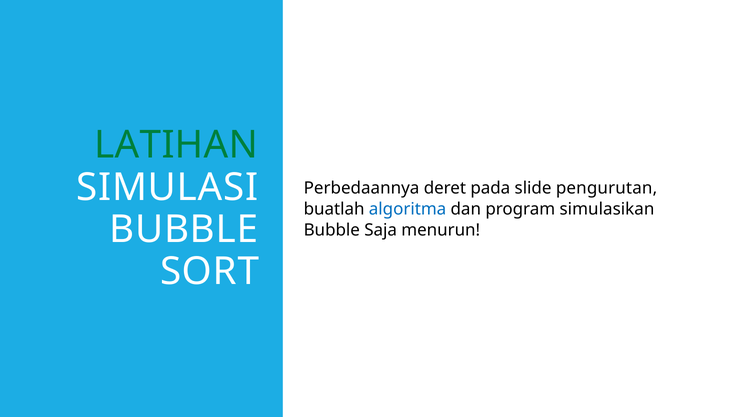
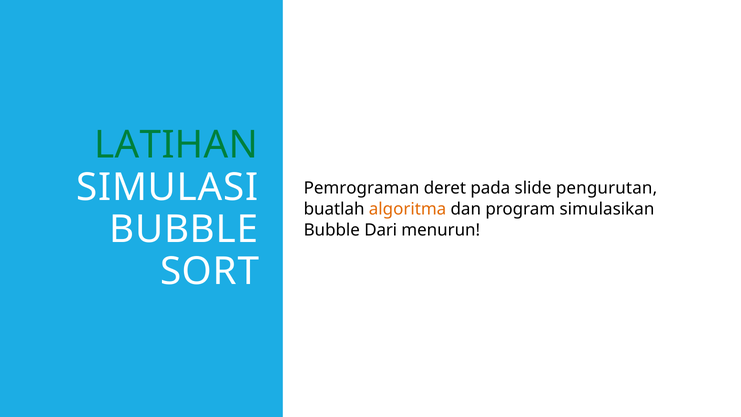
Perbedaannya: Perbedaannya -> Pemrograman (362, 188)
algoritma colour: blue -> orange (408, 209)
Saja: Saja -> Dari (381, 230)
